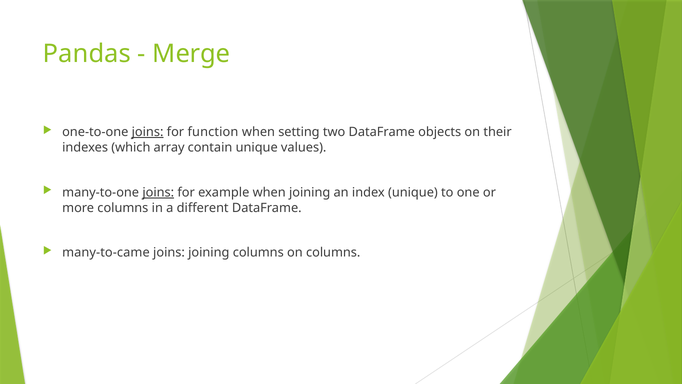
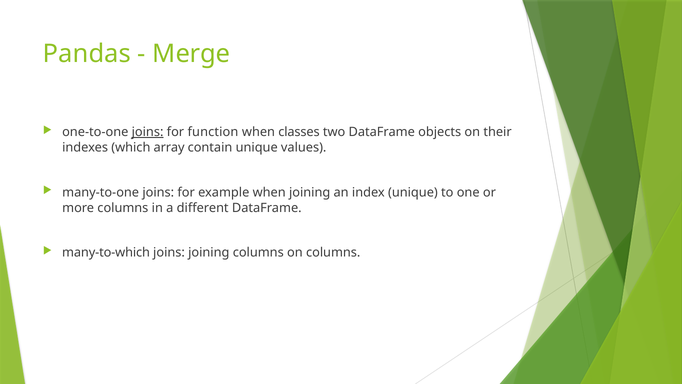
setting: setting -> classes (299, 132)
joins underline: present -> none (158, 192)
many-to-came: many-to-came -> many-to-which (106, 252)
